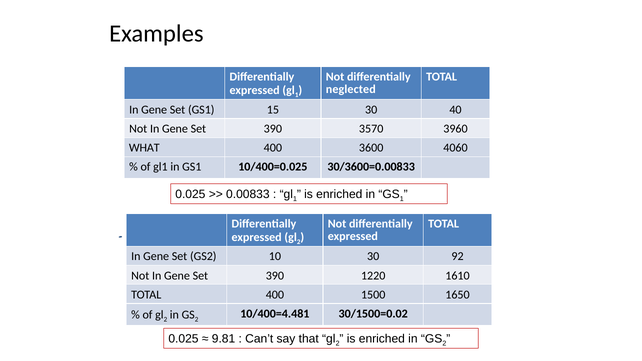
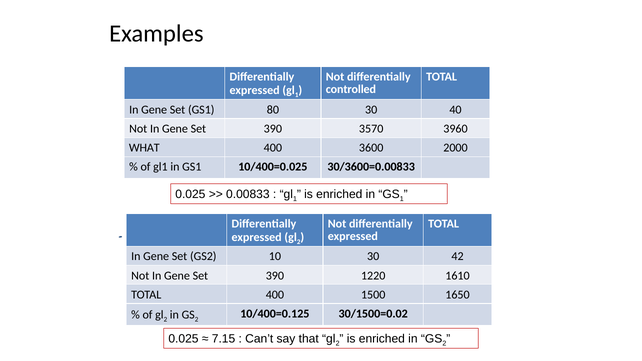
neglected: neglected -> controlled (351, 89)
15: 15 -> 80 (273, 110)
4060: 4060 -> 2000 (455, 148)
92: 92 -> 42 (458, 257)
10/400=4.481: 10/400=4.481 -> 10/400=0.125 (275, 314)
9.81: 9.81 -> 7.15 (224, 339)
